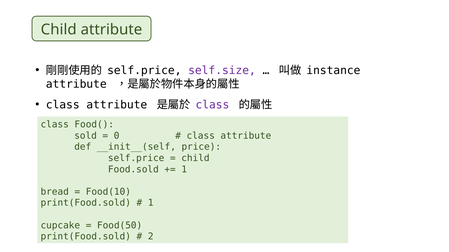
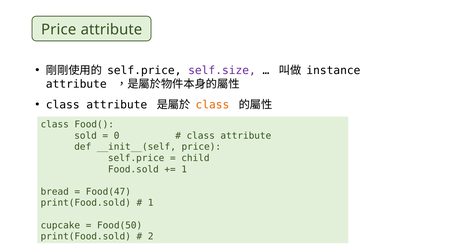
Child: Child -> Price (59, 30)
class colour: purple -> orange (212, 105)
Food(10: Food(10 -> Food(47 (108, 192)
